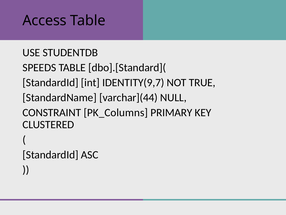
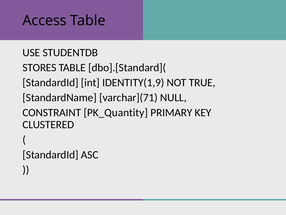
SPEEDS: SPEEDS -> STORES (39, 67)
IDENTITY(9,7: IDENTITY(9,7 -> IDENTITY(1,9 (133, 82)
varchar](44: varchar](44 -> varchar](71 (128, 97)
PK_Columns: PK_Columns -> PK_Quantity (116, 112)
